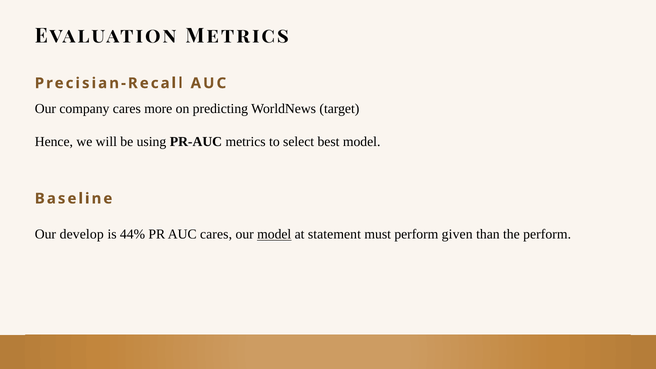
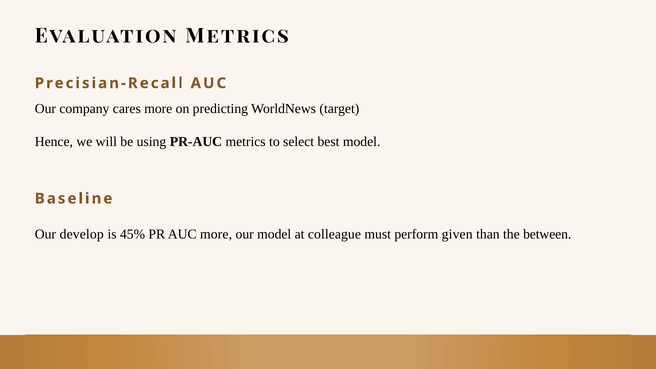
44%: 44% -> 45% (133, 234)
AUC cares: cares -> more (216, 234)
model underline: present -> none (274, 234)
statement: statement -> colleague (334, 234)
the perform: perform -> between (547, 234)
